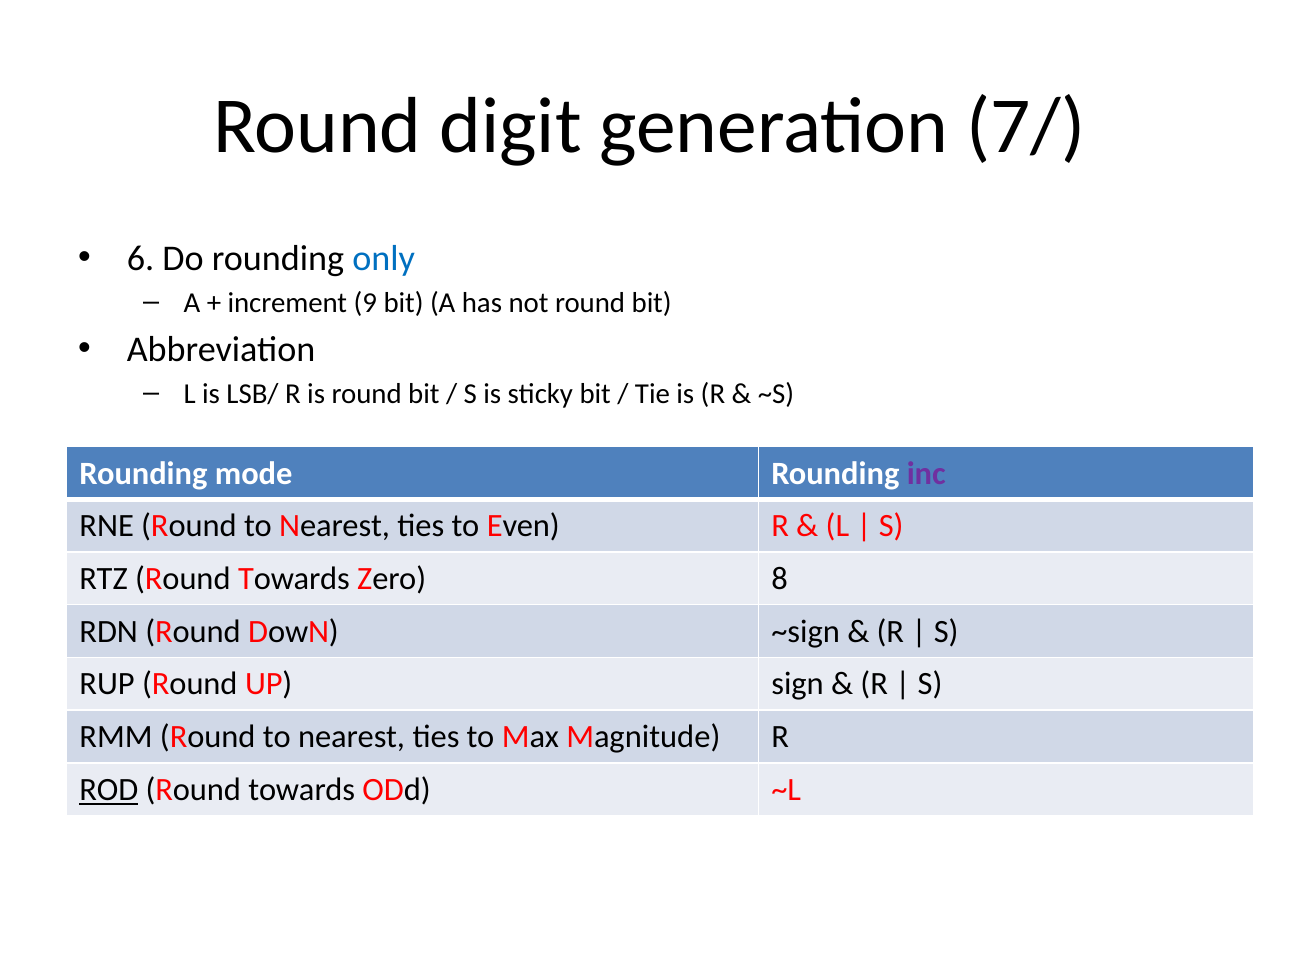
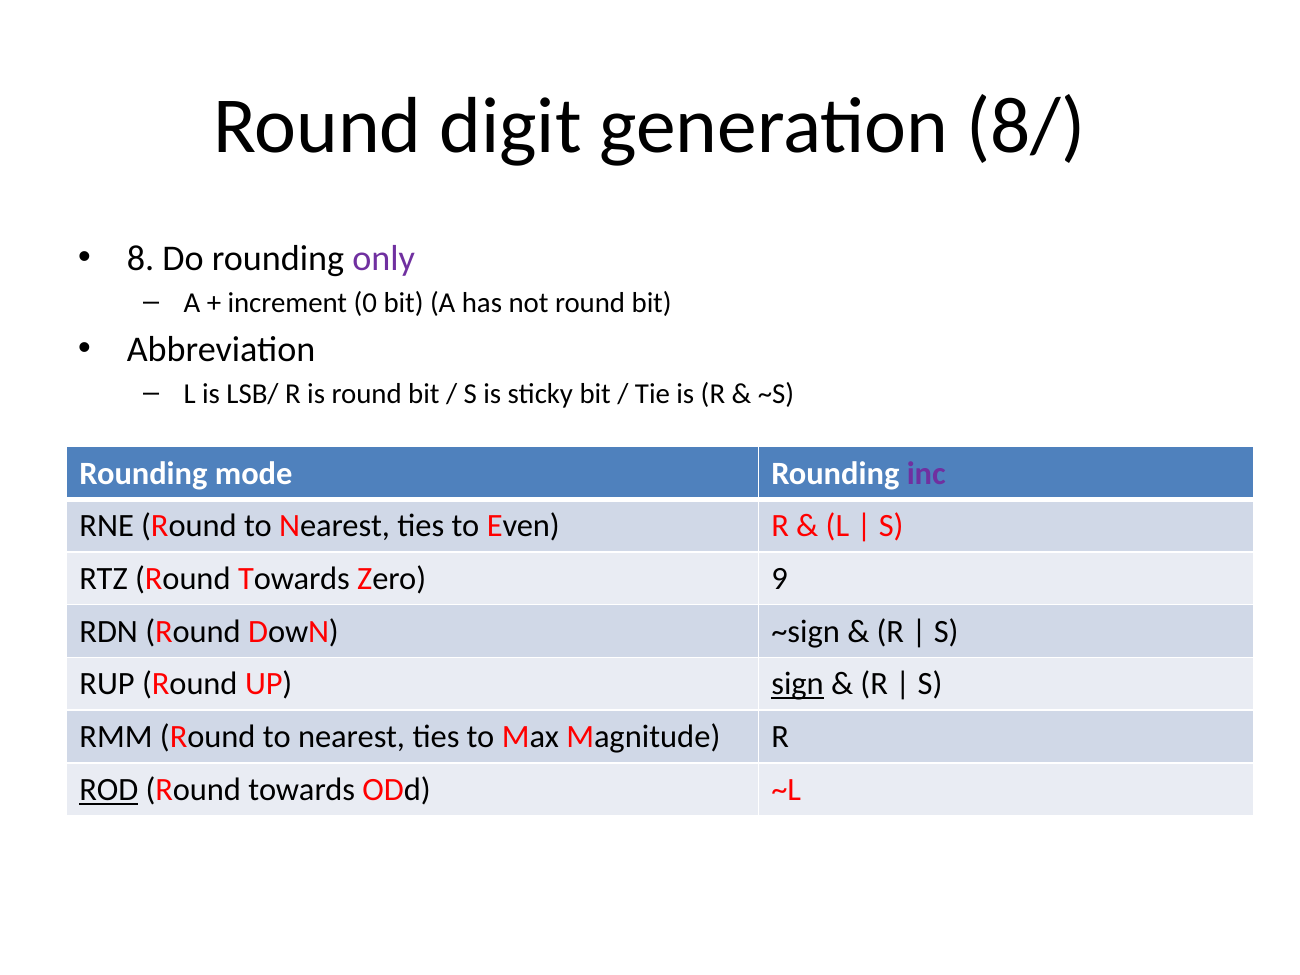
7/: 7/ -> 8/ (1026, 126)
6: 6 -> 8 (140, 258)
only colour: blue -> purple (384, 258)
9: 9 -> 0 (365, 302)
8: 8 -> 9 (780, 579)
sign underline: none -> present (798, 684)
